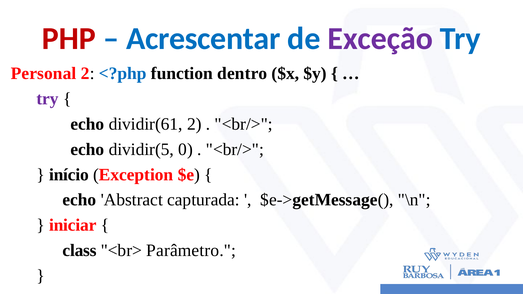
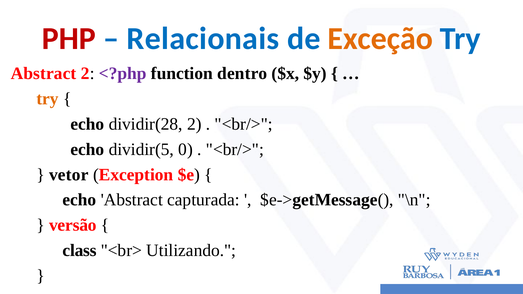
Acrescentar: Acrescentar -> Relacionais (203, 39)
Exceção colour: purple -> orange (380, 39)
Personal: Personal -> Abstract (44, 74)
<?php colour: blue -> purple (123, 74)
try colour: purple -> orange (48, 99)
dividir(61: dividir(61 -> dividir(28 (146, 124)
início: início -> vetor (69, 175)
iniciar: iniciar -> versão (73, 225)
Parâmetro: Parâmetro -> Utilizando (191, 251)
